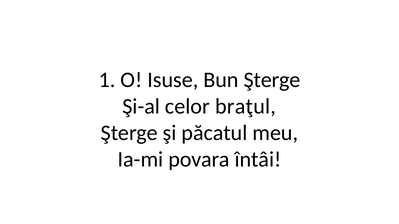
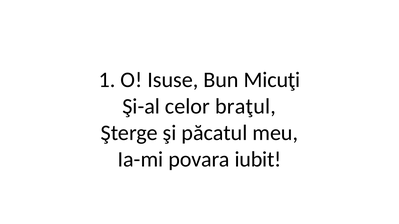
Bun Şterge: Şterge -> Micuţi (272, 80)
întâi: întâi -> iubit (258, 160)
